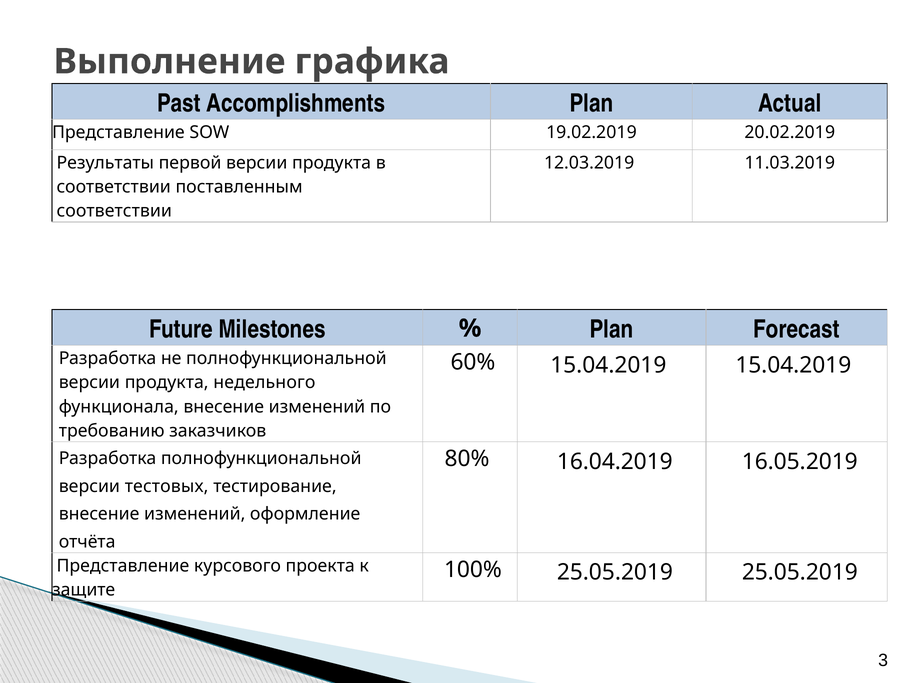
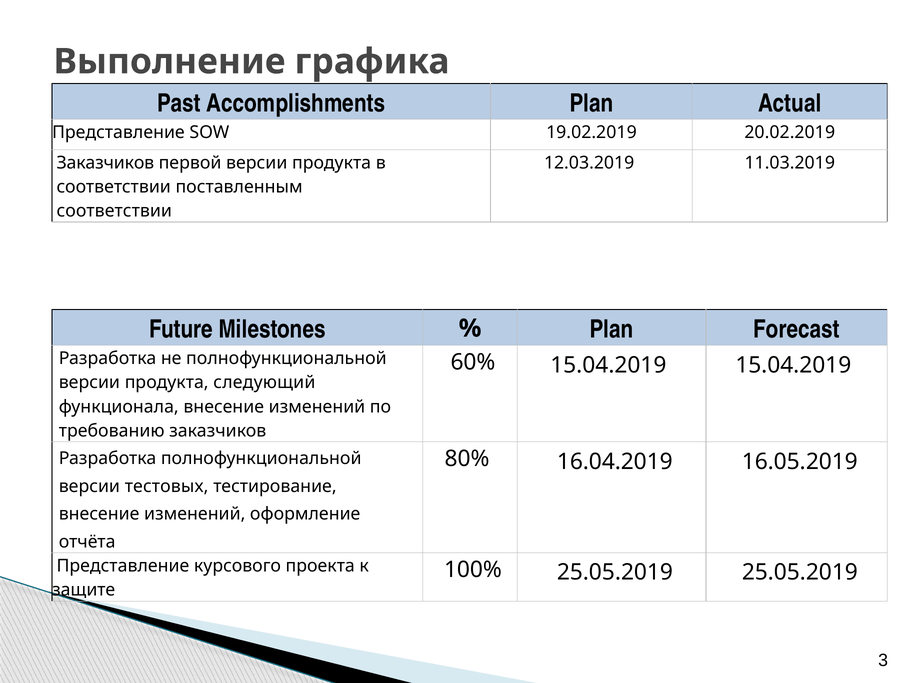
Результаты: Результаты -> Заказчиков (105, 163)
недельного: недельного -> следующий (264, 382)
